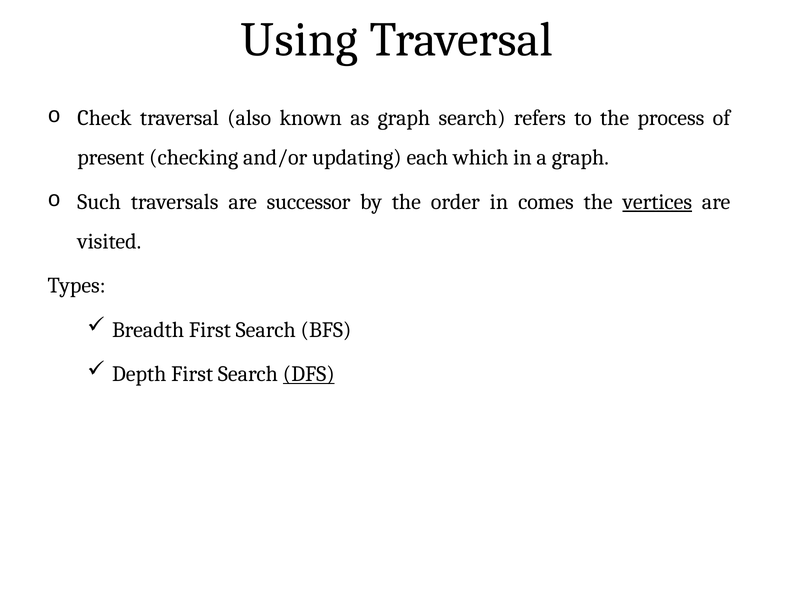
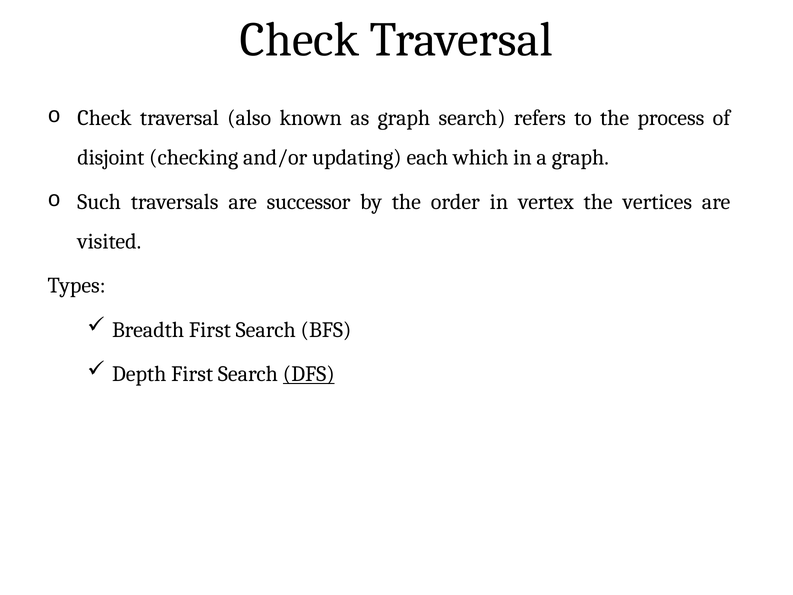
Using: Using -> Check (300, 40)
present: present -> disjoint (111, 158)
comes: comes -> vertex (546, 202)
vertices underline: present -> none (657, 202)
